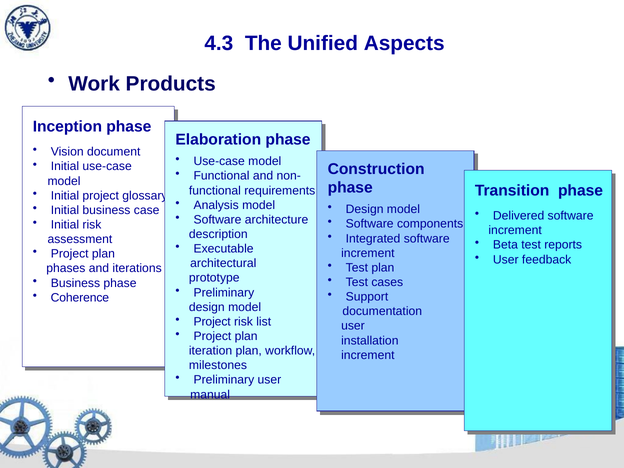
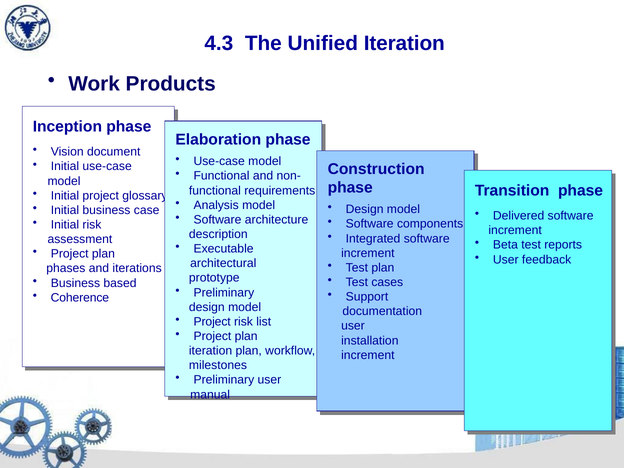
Unified Aspects: Aspects -> Iteration (404, 43)
Business phase: phase -> based (120, 283)
